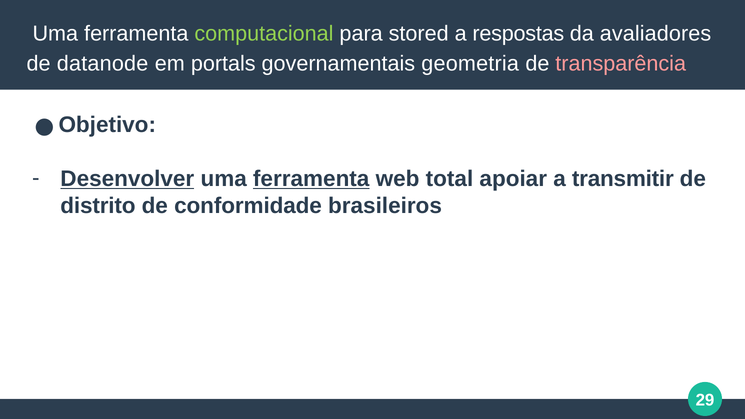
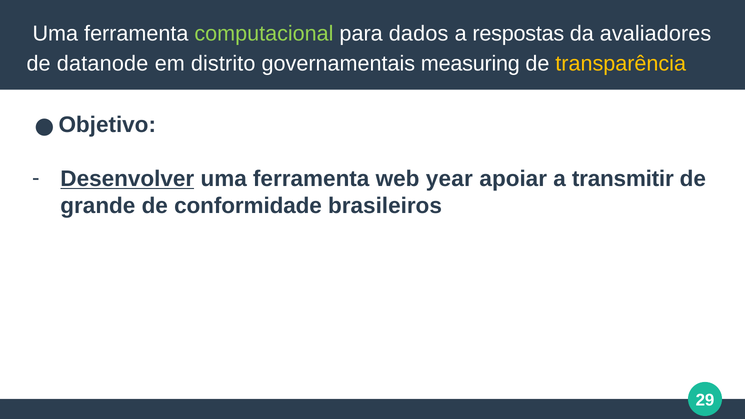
stored: stored -> dados (419, 34)
portals: portals -> distrito (223, 64)
geometria: geometria -> measuring (470, 64)
transparência colour: pink -> yellow (621, 64)
ferramenta underline: present -> none (311, 179)
total: total -> year (449, 179)
distrito: distrito -> grande (98, 206)
